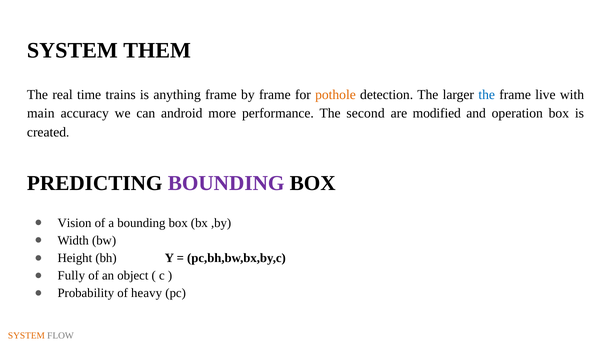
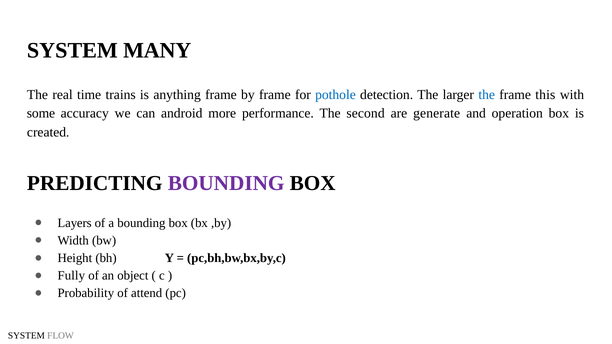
THEM: THEM -> MANY (157, 51)
pothole colour: orange -> blue (335, 95)
live: live -> this (545, 95)
main: main -> some (41, 114)
modified: modified -> generate (437, 114)
Vision: Vision -> Layers (75, 223)
heavy: heavy -> attend (147, 293)
SYSTEM colour: orange -> black (26, 336)
